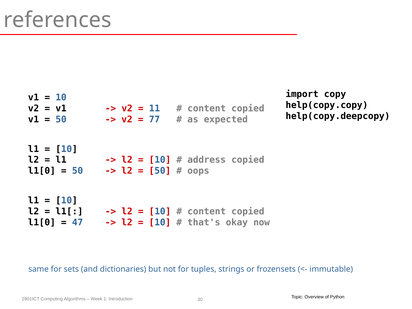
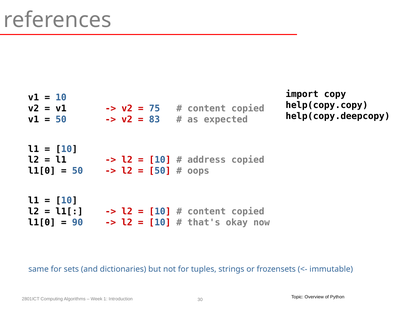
11: 11 -> 75 (155, 108)
77: 77 -> 83 (154, 119)
47: 47 -> 90 (78, 222)
